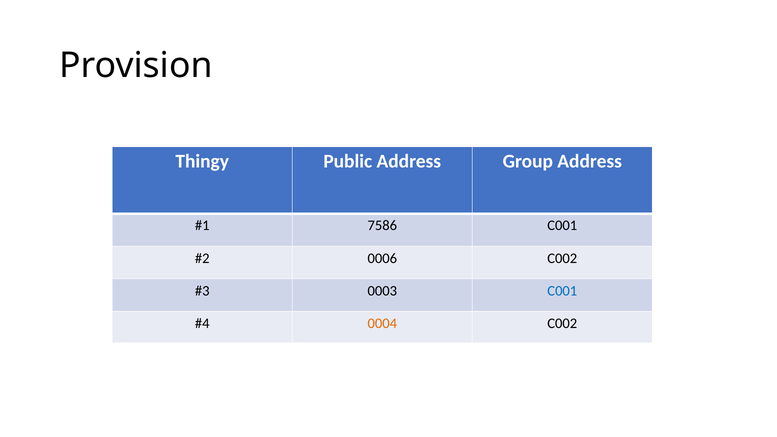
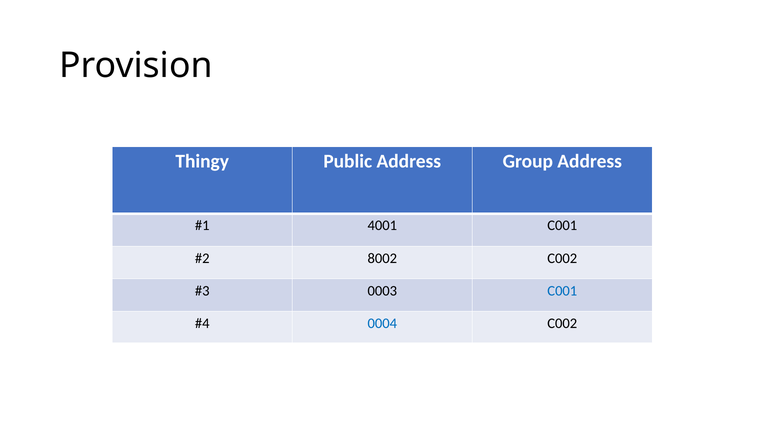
7586: 7586 -> 4001 (382, 226)
0006: 0006 -> 8002 (382, 258)
0004 colour: orange -> blue (382, 323)
